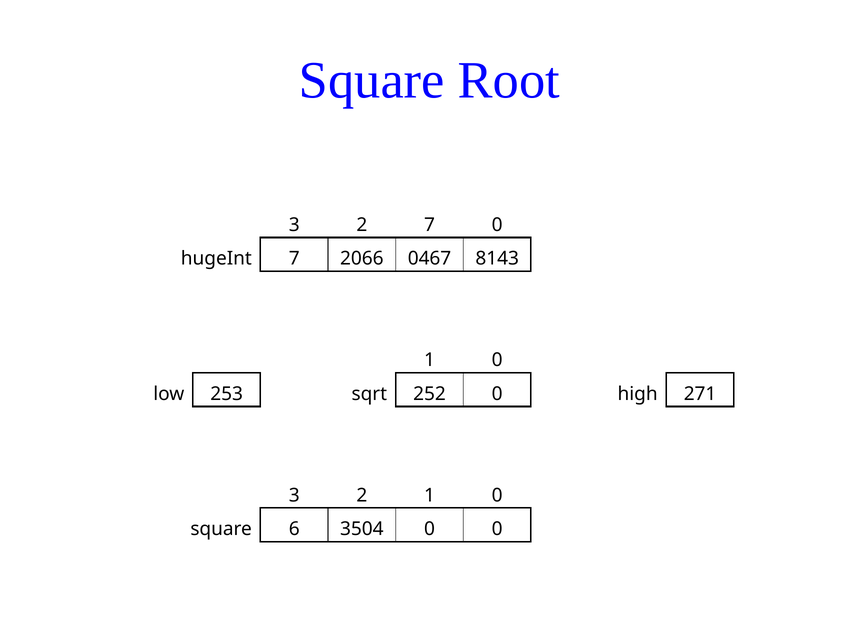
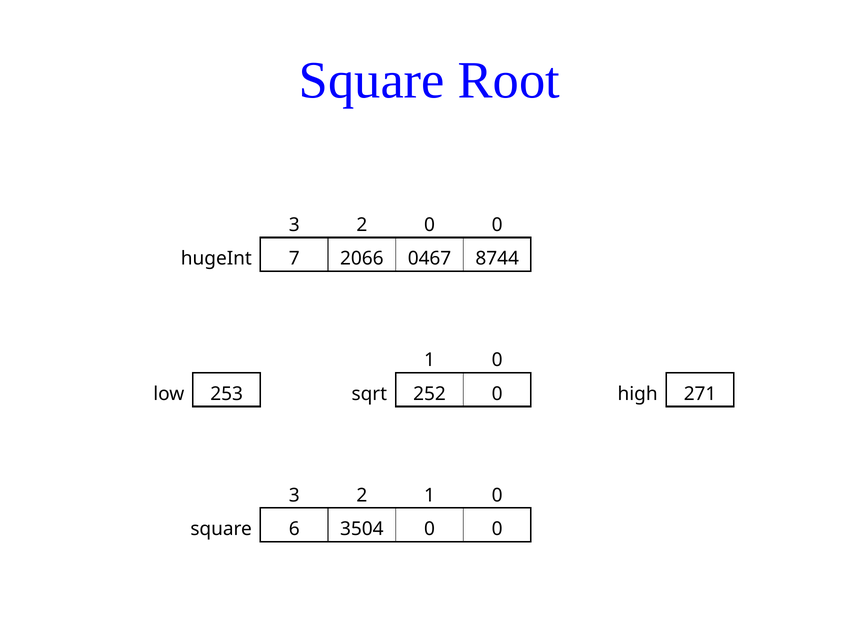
2 7: 7 -> 0 (430, 225)
8143: 8143 -> 8744 (497, 259)
